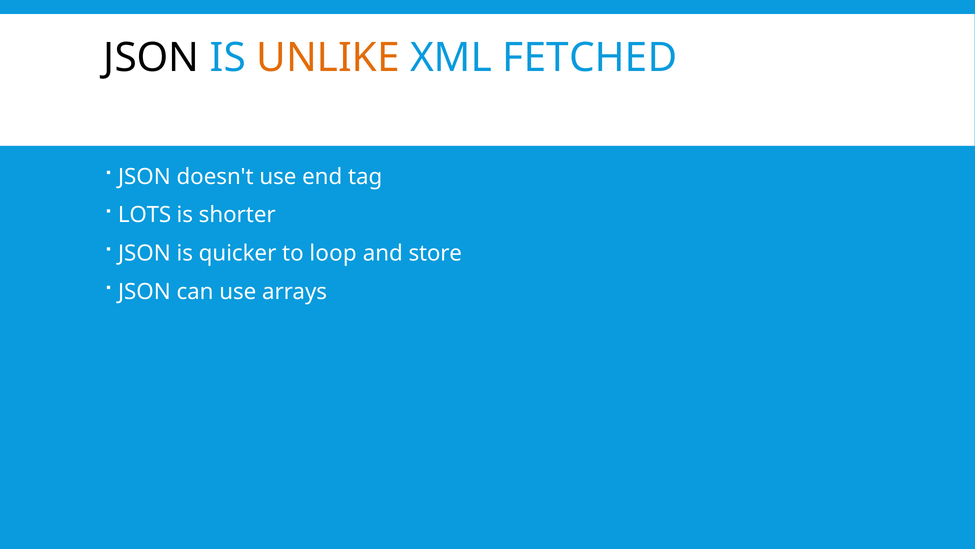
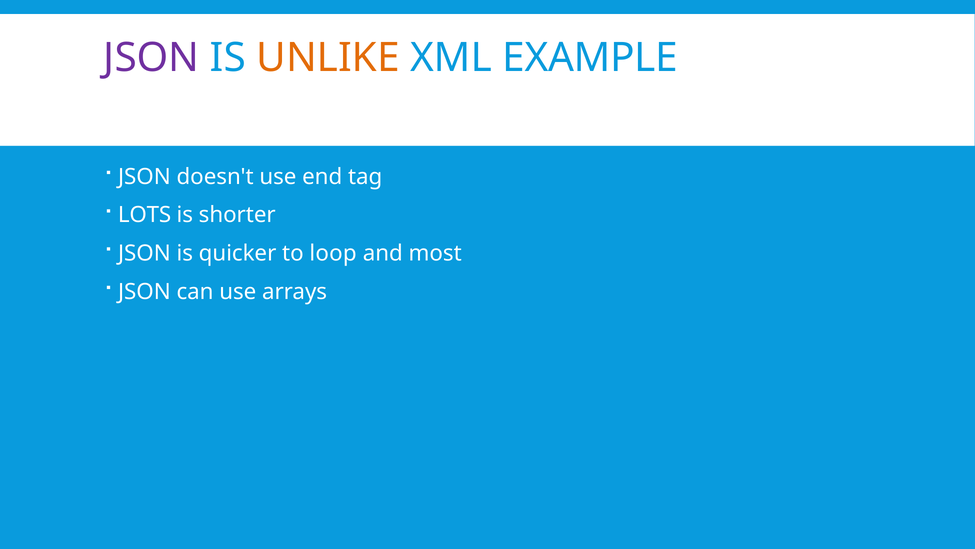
JSON colour: black -> purple (151, 58)
FETCHED: FETCHED -> EXAMPLE (590, 58)
store: store -> most (435, 253)
